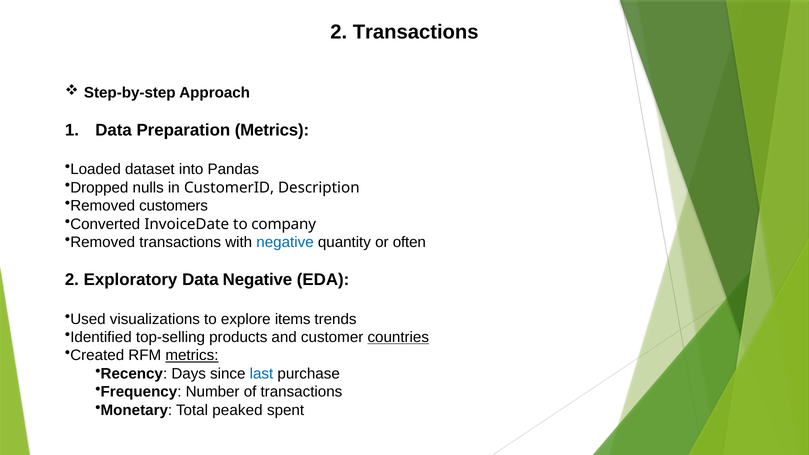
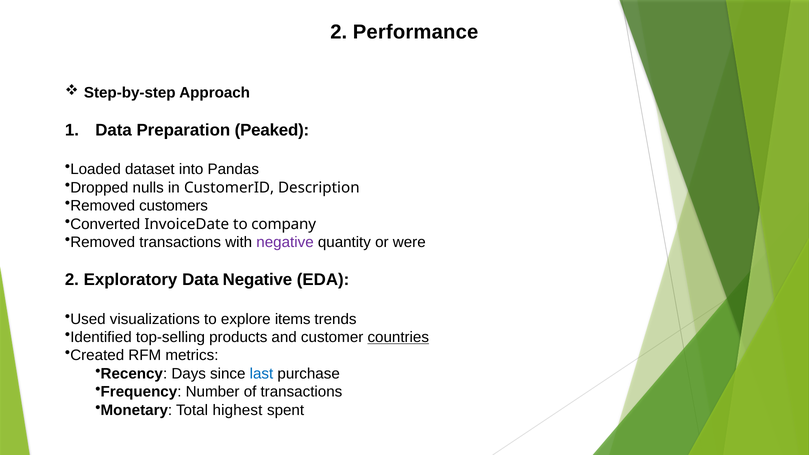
2 Transactions: Transactions -> Performance (416, 32)
Preparation Metrics: Metrics -> Peaked (272, 130)
negative colour: blue -> purple (285, 242)
often: often -> were (409, 242)
metrics underline: present -> none (192, 356)
peaked: peaked -> highest (237, 410)
